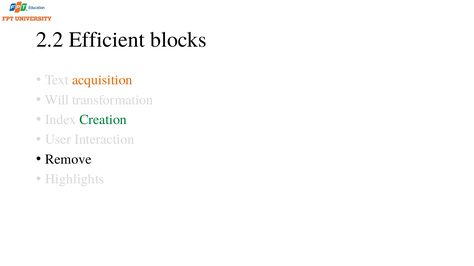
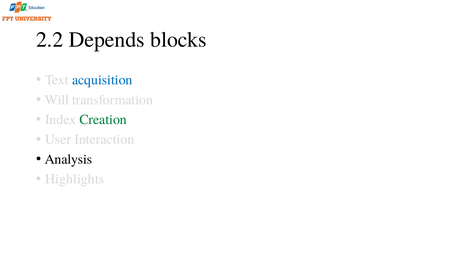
Efficient: Efficient -> Depends (107, 40)
acquisition colour: orange -> blue (102, 80)
Remove: Remove -> Analysis (68, 160)
